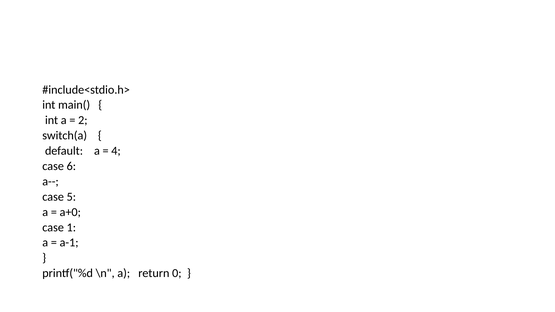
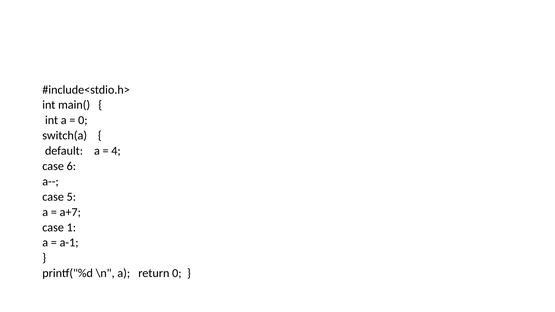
2: 2 -> 0 (83, 120)
a+0: a+0 -> a+7 (70, 212)
